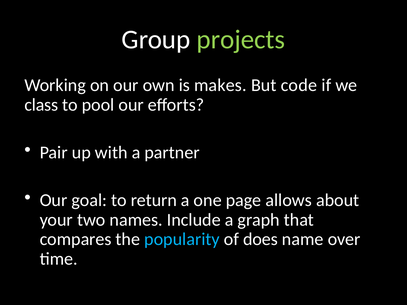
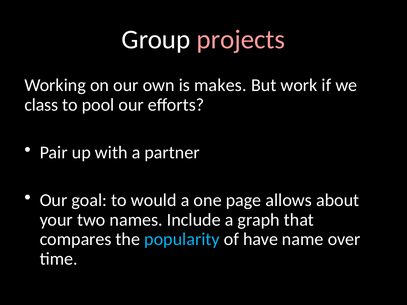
projects colour: light green -> pink (241, 40)
code: code -> work (299, 85)
return: return -> would (154, 200)
does: does -> have (261, 240)
